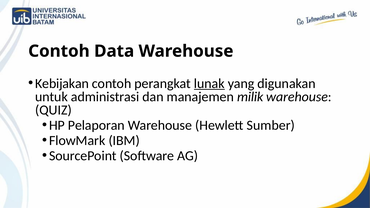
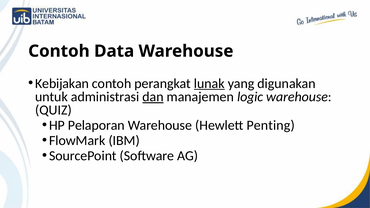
dan underline: none -> present (153, 97)
milik: milik -> logic (250, 97)
Sumber: Sumber -> Penting (271, 125)
